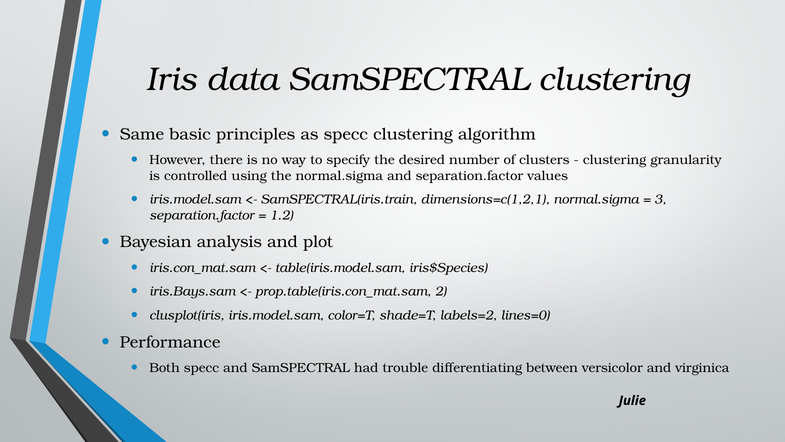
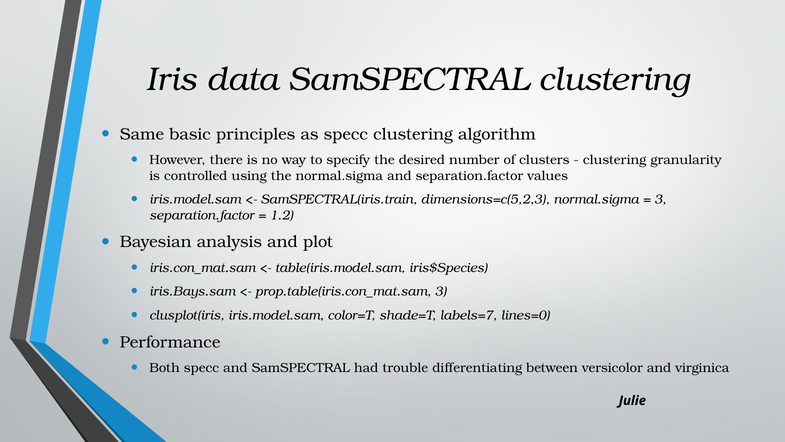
dimensions=c(1,2,1: dimensions=c(1,2,1 -> dimensions=c(5,2,3 (485, 199)
prop.table(iris.con_mat.sam 2: 2 -> 3 (441, 291)
labels=2: labels=2 -> labels=7 (468, 315)
